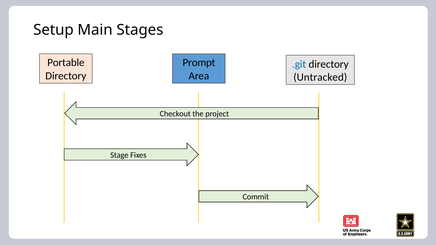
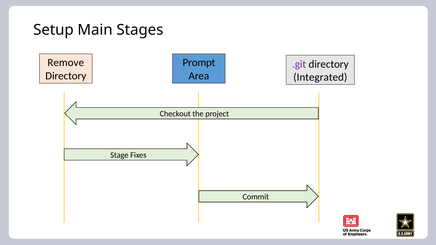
Portable: Portable -> Remove (66, 63)
.git colour: blue -> purple (299, 64)
Untracked: Untracked -> Integrated (320, 77)
